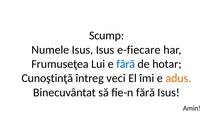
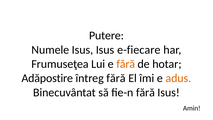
Scump: Scump -> Putere (107, 36)
fără colour: blue -> orange (126, 64)
Cunoştinţă: Cunoştinţă -> Adăpostire (47, 78)
întreg veci: veci -> fără (116, 78)
